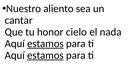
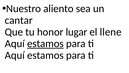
cielo: cielo -> lugar (77, 32)
nada: nada -> llene (111, 32)
estamos underline: present -> none (45, 55)
